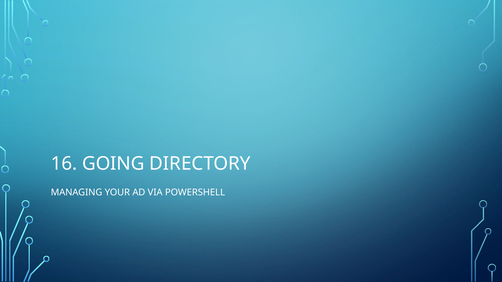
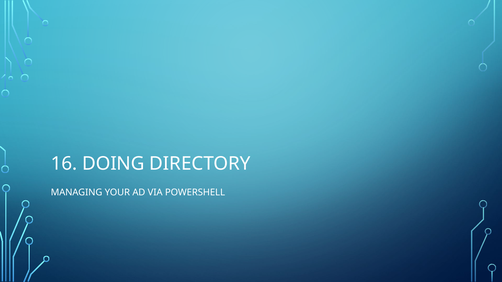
GOING: GOING -> DOING (113, 164)
